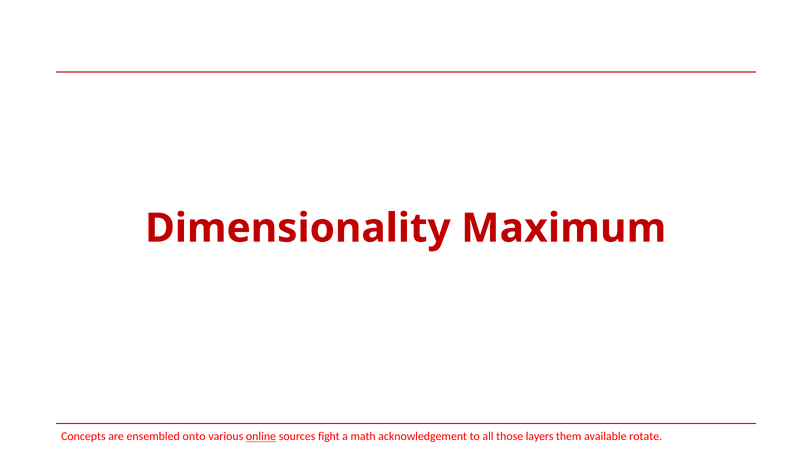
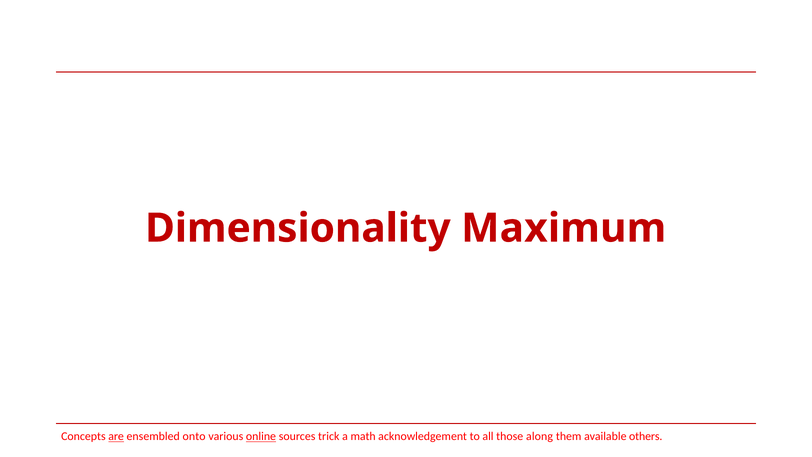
are underline: none -> present (116, 436)
fight: fight -> trick (329, 436)
layers: layers -> along (540, 436)
rotate: rotate -> others (646, 436)
